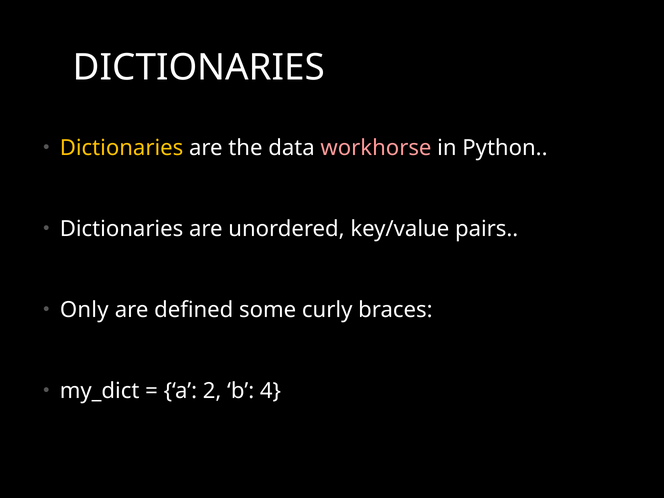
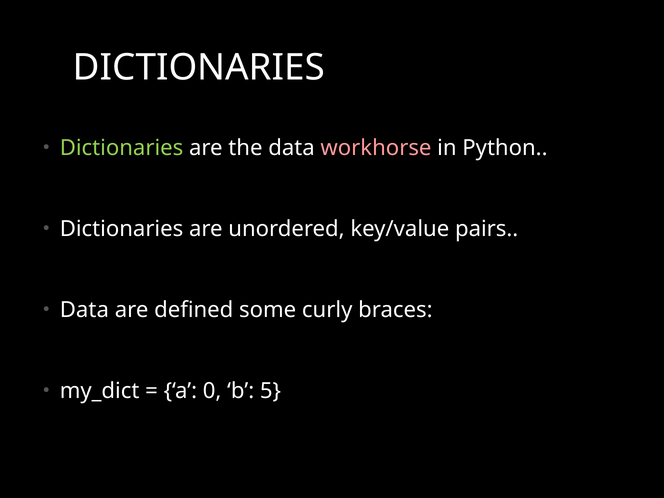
Dictionaries colour: yellow -> light green (122, 148)
Only: Only -> Data (84, 310)
2: 2 -> 0 (212, 391)
4: 4 -> 5 (270, 391)
